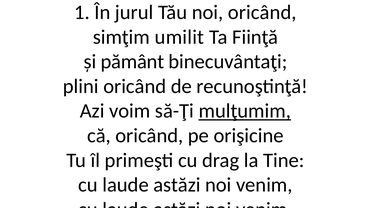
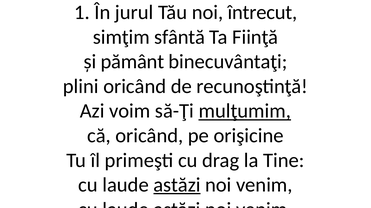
noi oricând: oricând -> întrecut (262, 12)
umilit: umilit -> sfântă (180, 37)
astăzi underline: none -> present (177, 186)
